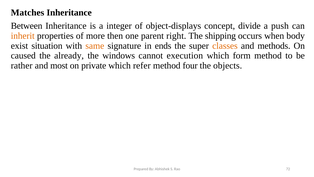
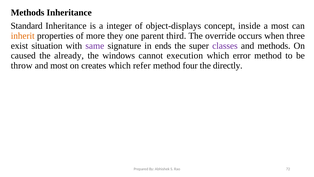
Matches: Matches -> Methods (28, 13)
Between: Between -> Standard (27, 26)
divide: divide -> inside (249, 26)
a push: push -> most (280, 26)
then: then -> they (115, 36)
right: right -> third (176, 36)
shipping: shipping -> override (220, 36)
body: body -> three (296, 36)
same colour: orange -> purple (95, 46)
classes colour: orange -> purple (225, 46)
form: form -> error (242, 56)
rather: rather -> throw (22, 65)
private: private -> creates (94, 65)
objects: objects -> directly (228, 65)
